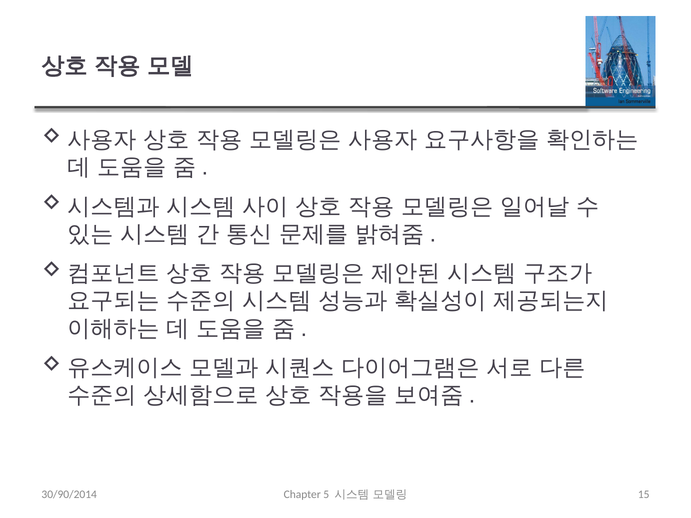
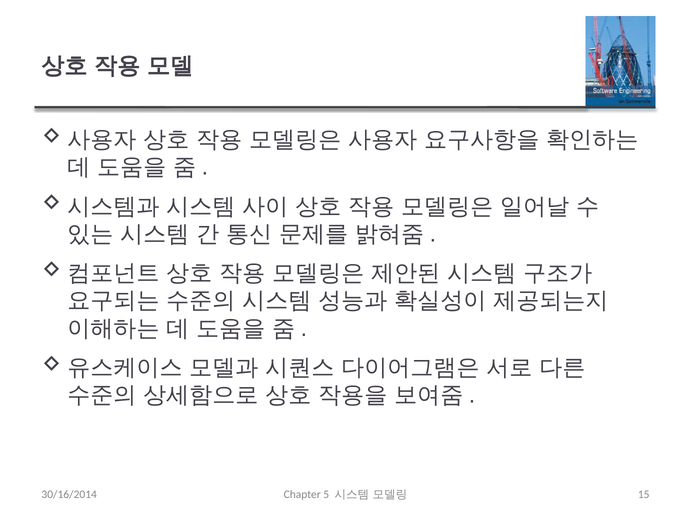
30/90/2014: 30/90/2014 -> 30/16/2014 (69, 495)
